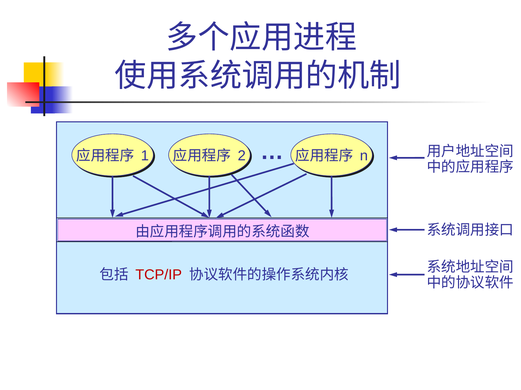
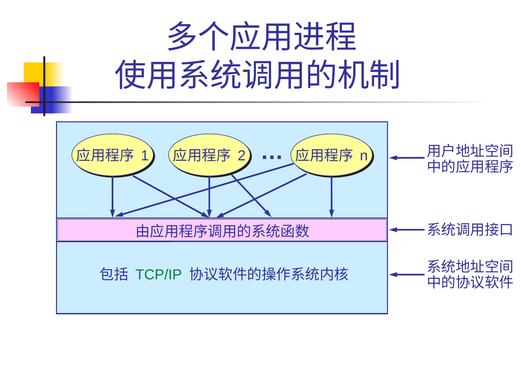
TCP/IP colour: red -> green (159, 275)
